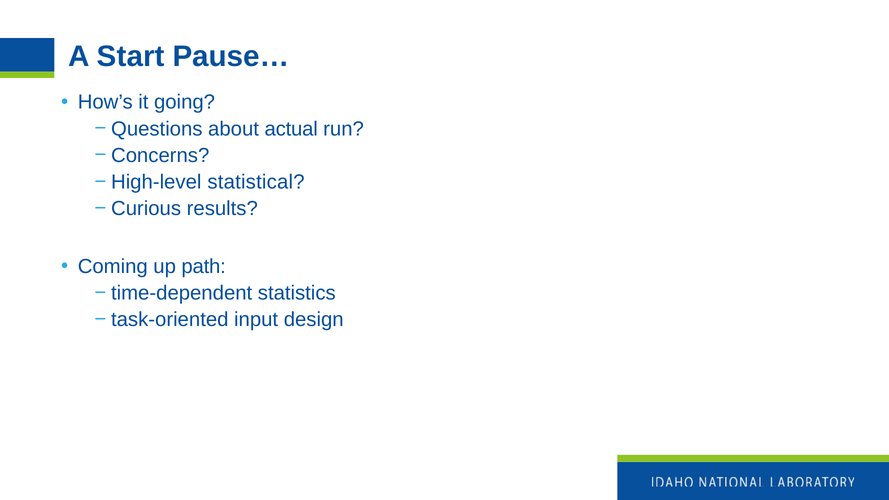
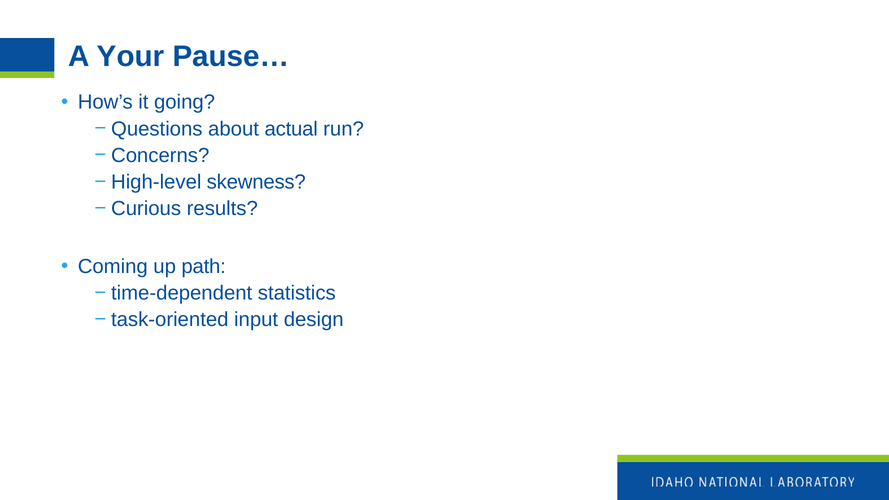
Start: Start -> Your (131, 57)
statistical: statistical -> skewness (256, 182)
